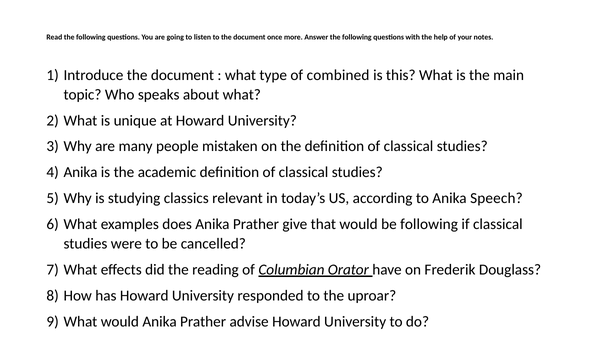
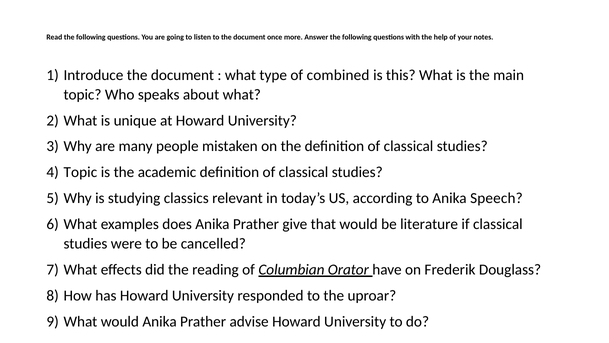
Anika: Anika -> Topic (80, 172)
be following: following -> literature (429, 224)
